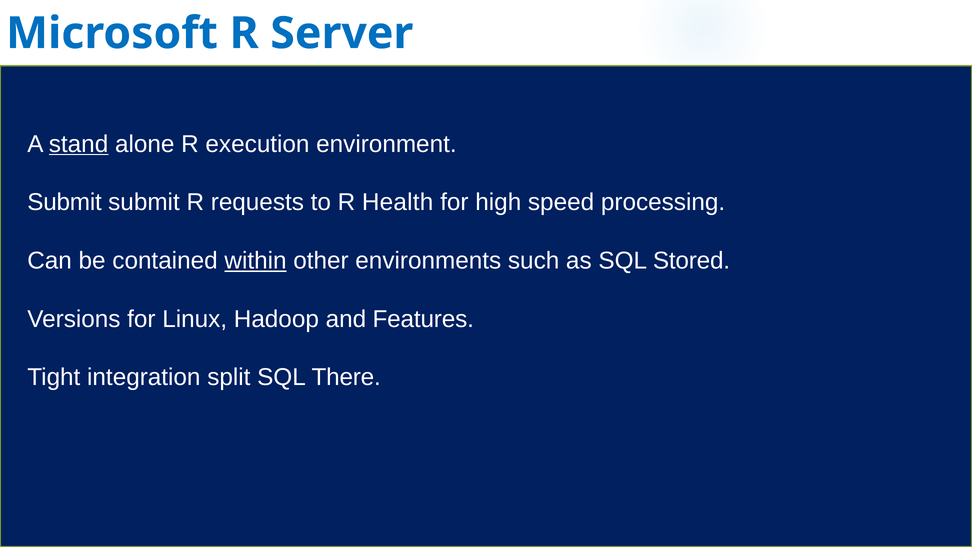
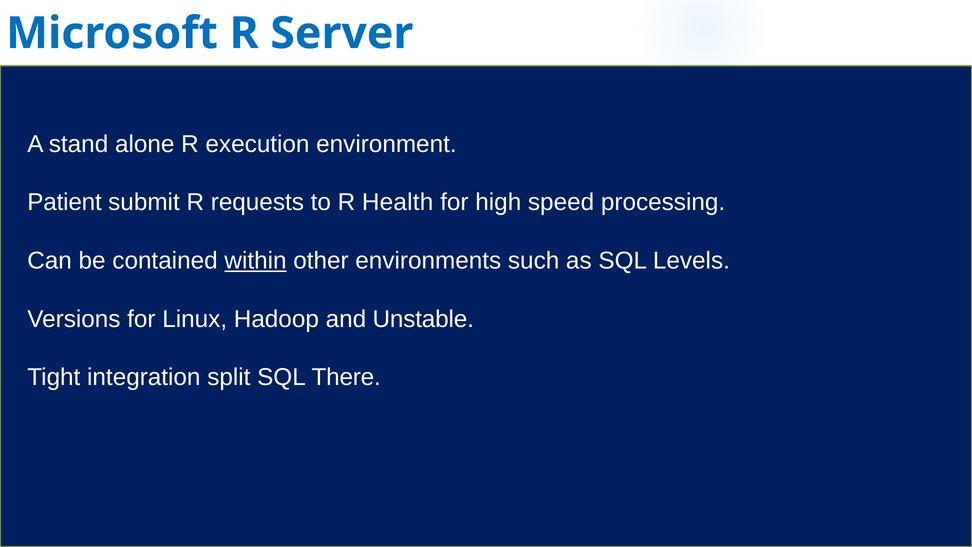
stand underline: present -> none (79, 144)
Submit: Submit -> Patient (65, 202)
Stored: Stored -> Levels (691, 261)
Features: Features -> Unstable (423, 319)
